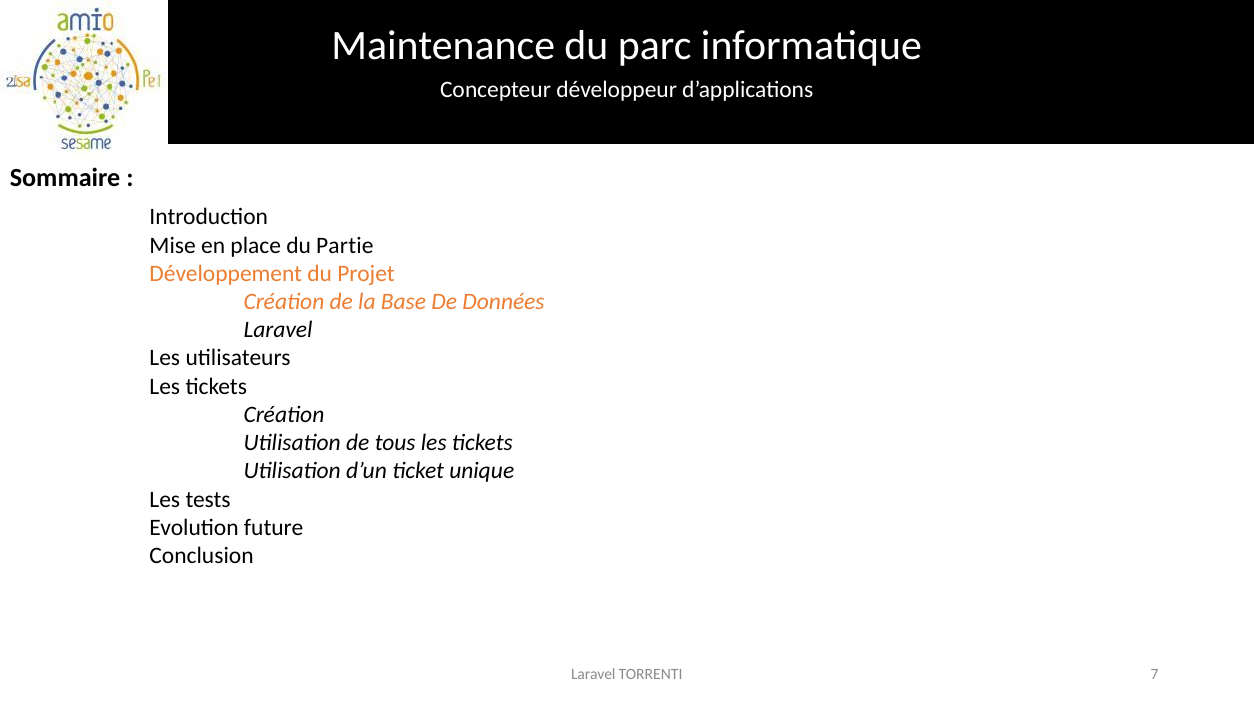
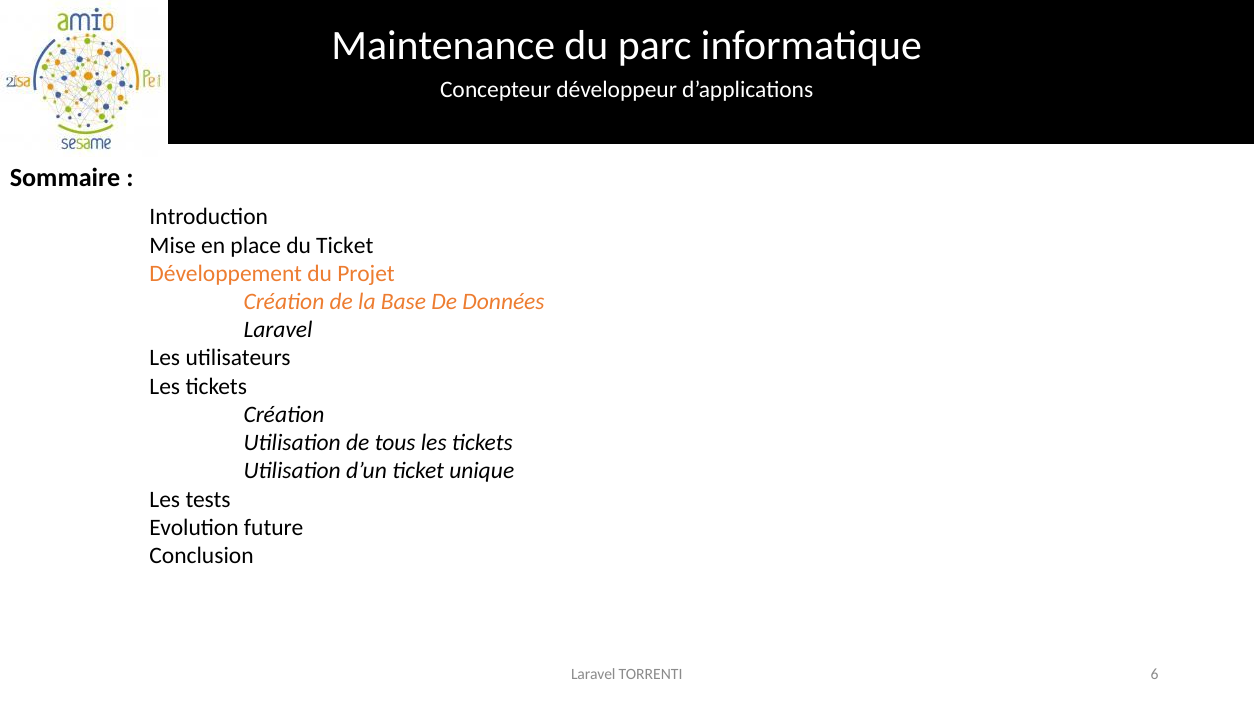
du Partie: Partie -> Ticket (345, 245)
7: 7 -> 6 (1154, 673)
